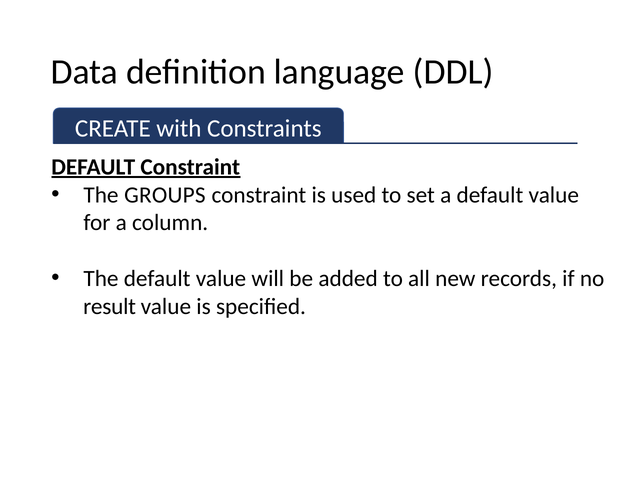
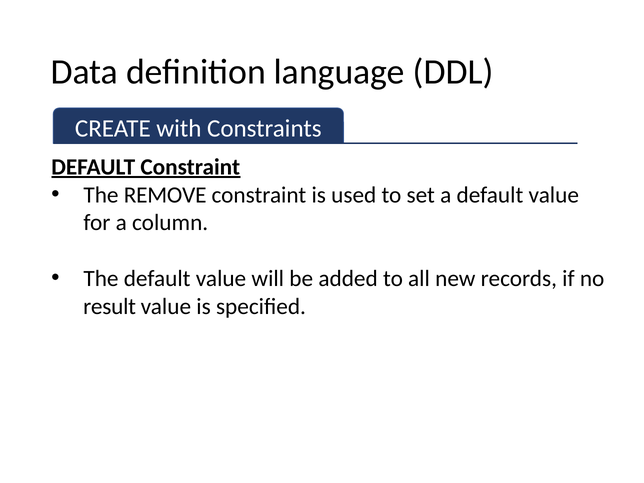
GROUPS: GROUPS -> REMOVE (165, 195)
